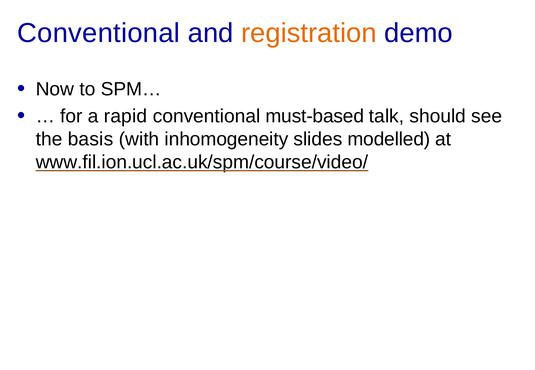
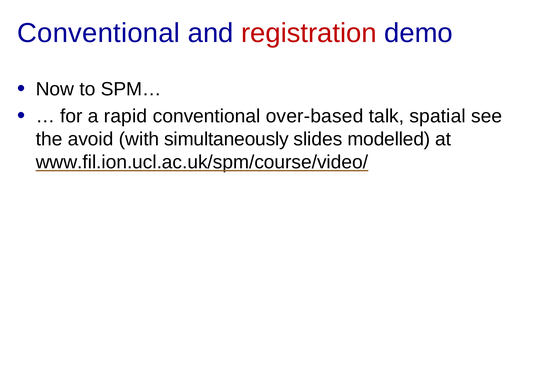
registration colour: orange -> red (309, 33)
must-based: must-based -> over-based (315, 116)
should: should -> spatial (438, 116)
basis: basis -> avoid (91, 139)
inhomogeneity: inhomogeneity -> simultaneously (227, 139)
